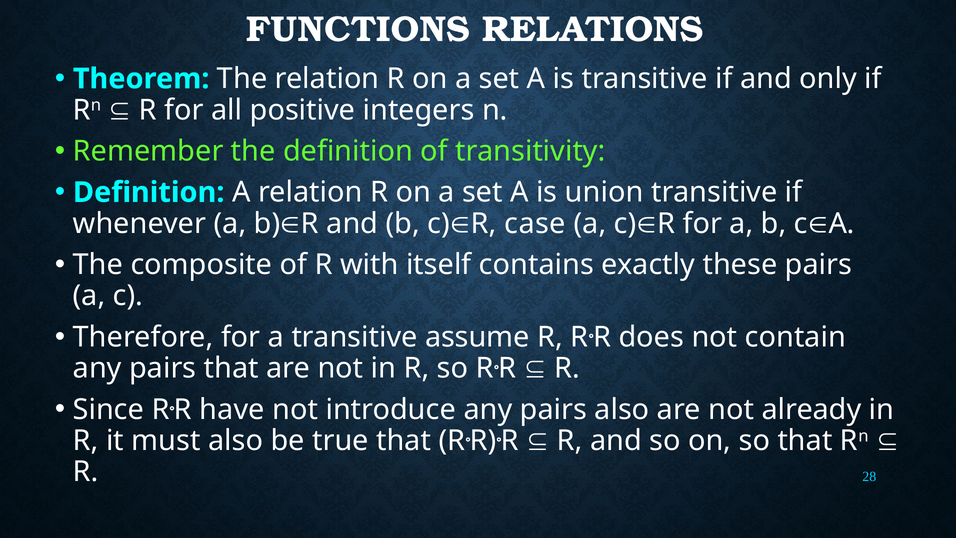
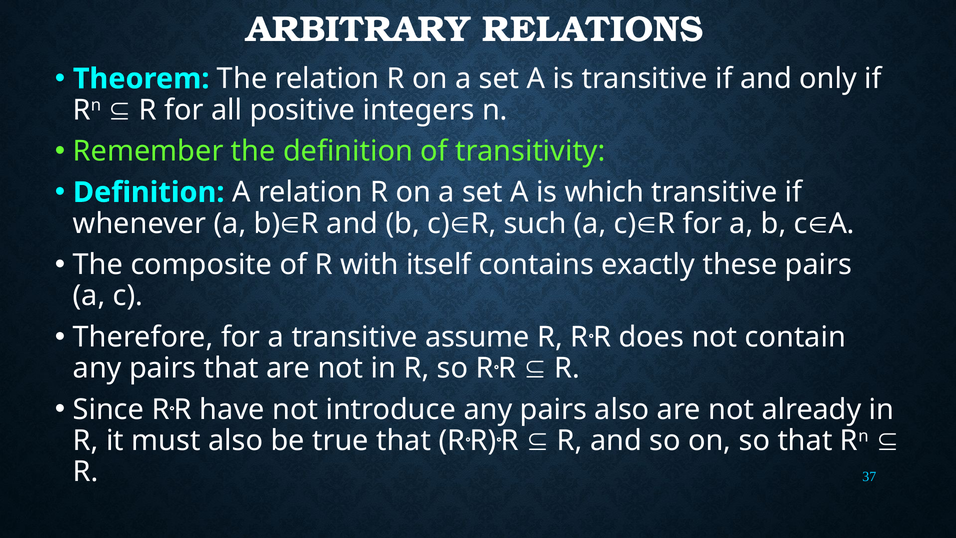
FUNCTIONS: FUNCTIONS -> ARBITRARY (358, 30)
union: union -> which (604, 192)
case: case -> such (535, 223)
28: 28 -> 37 (869, 477)
